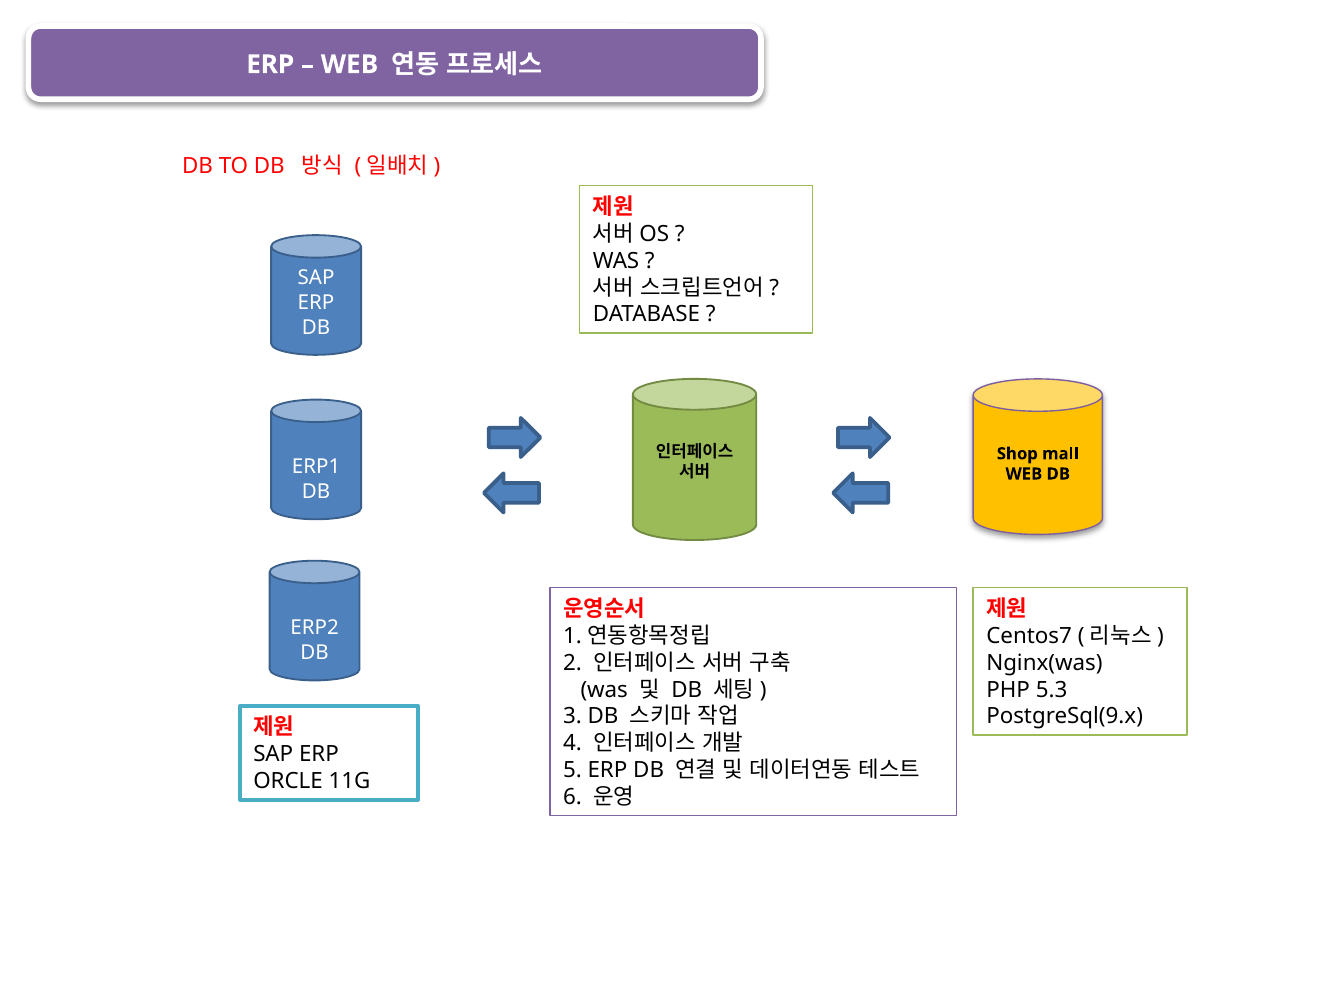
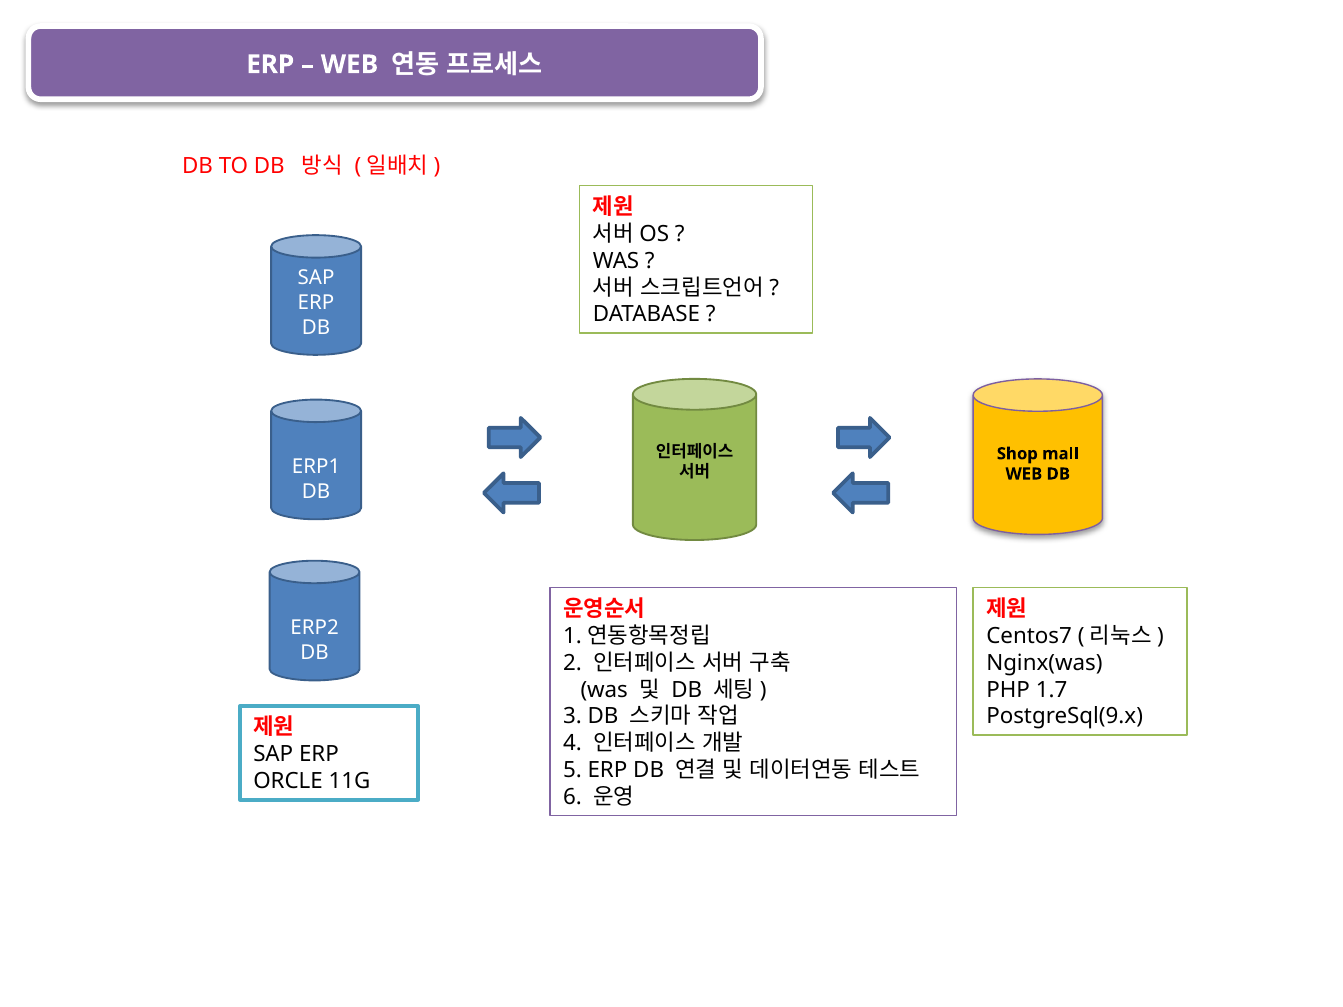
5.3: 5.3 -> 1.7 (1052, 690)
